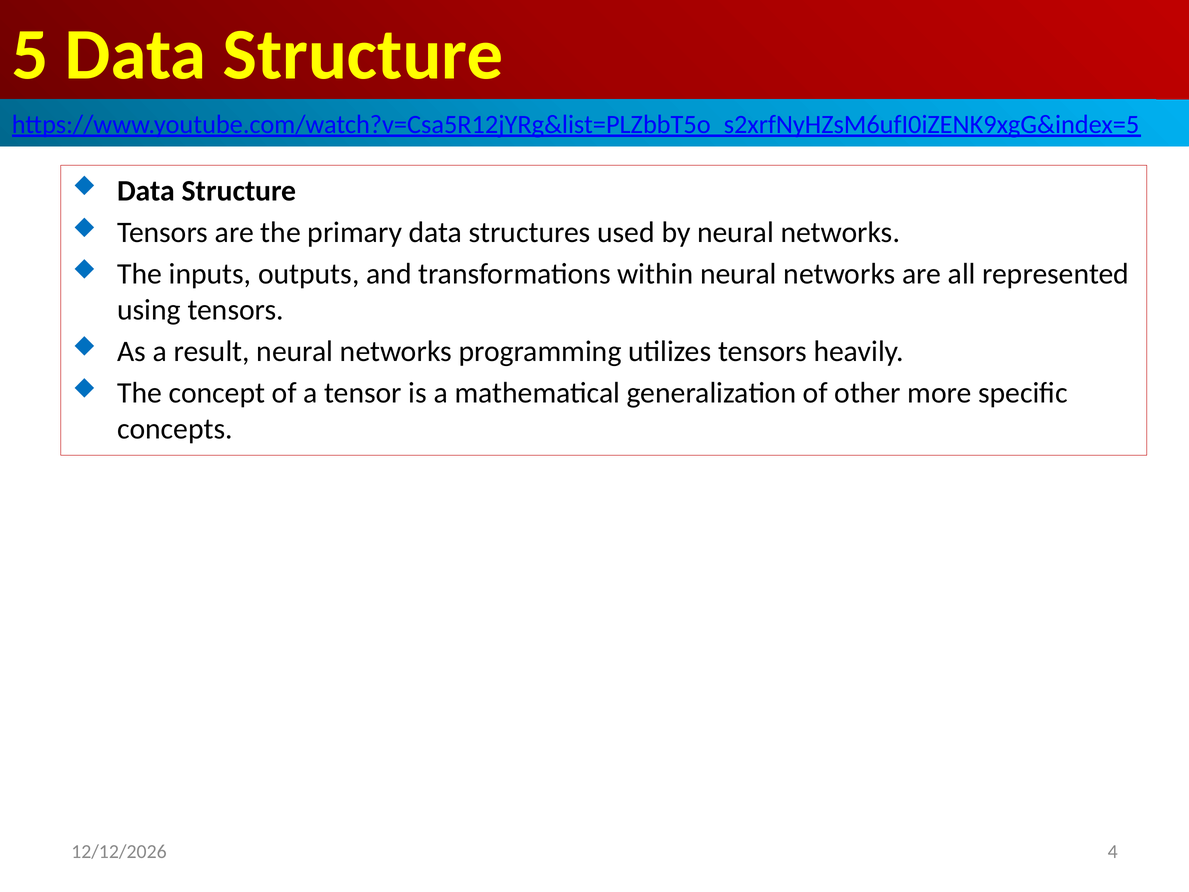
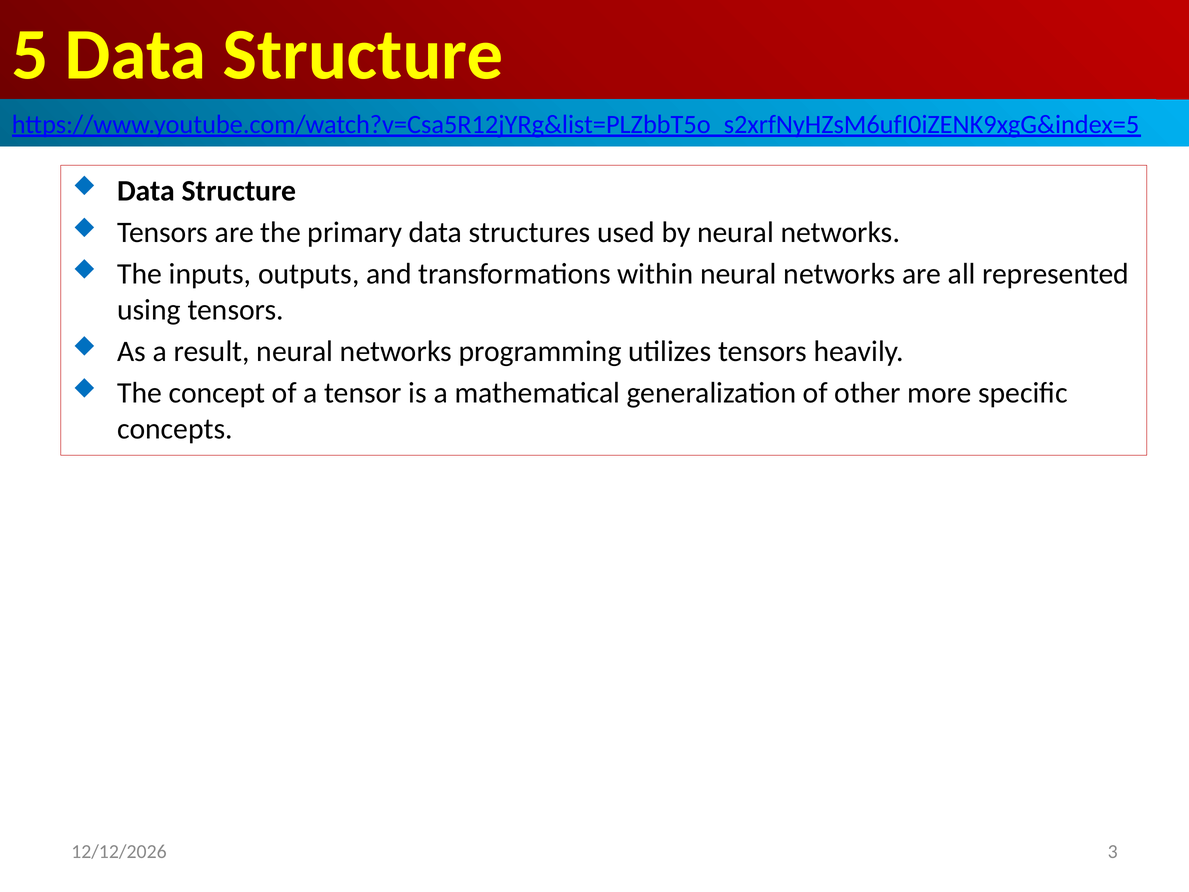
4: 4 -> 3 (1113, 851)
